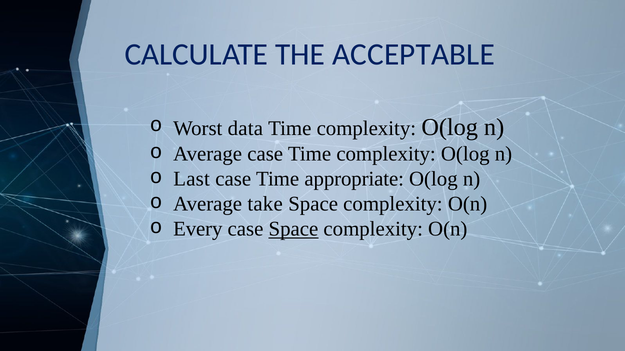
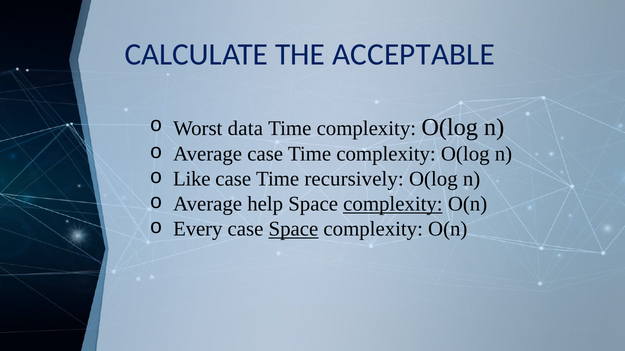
Last: Last -> Like (192, 179)
appropriate: appropriate -> recursively (354, 179)
take: take -> help (265, 204)
complexity underline: none -> present (393, 204)
